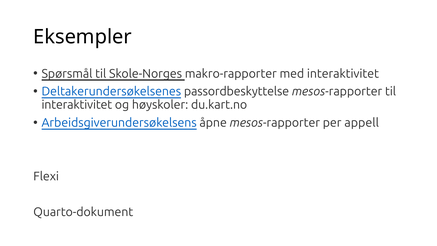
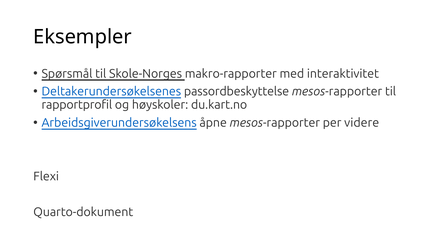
interaktivitet: interaktivitet -> rapportprofil (77, 105)
appell: appell -> videre (362, 123)
